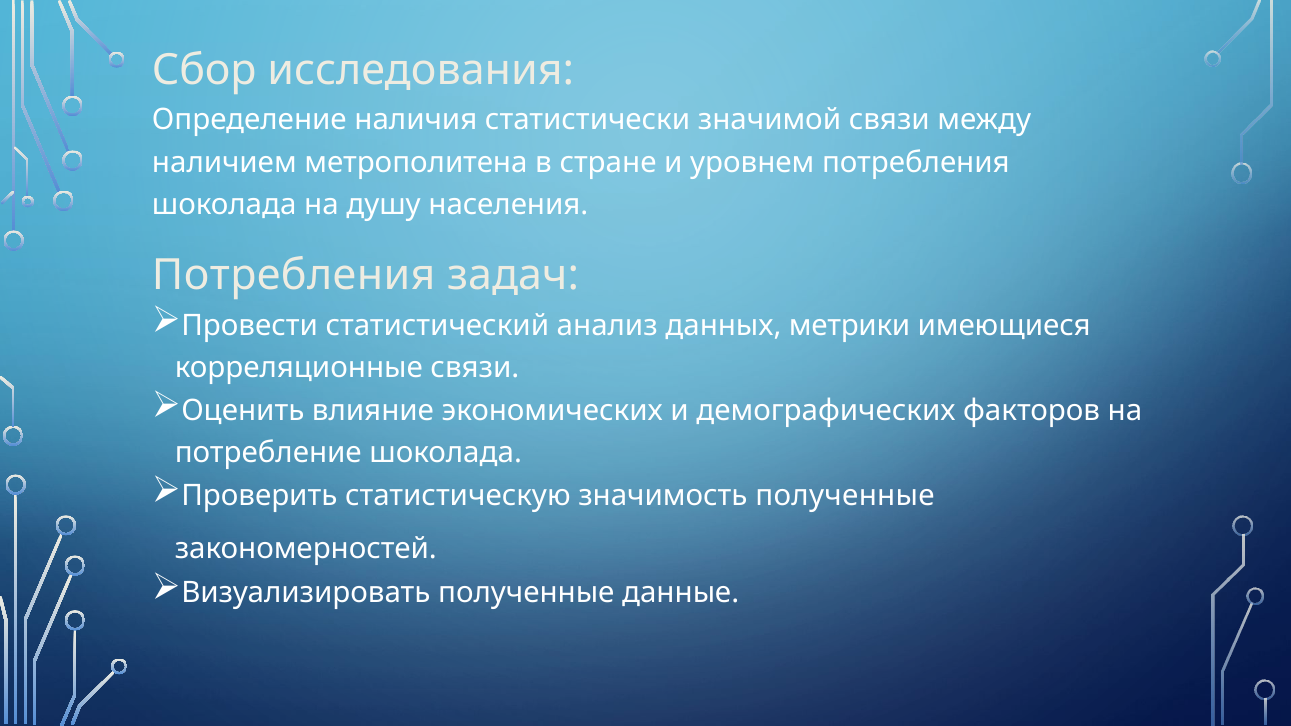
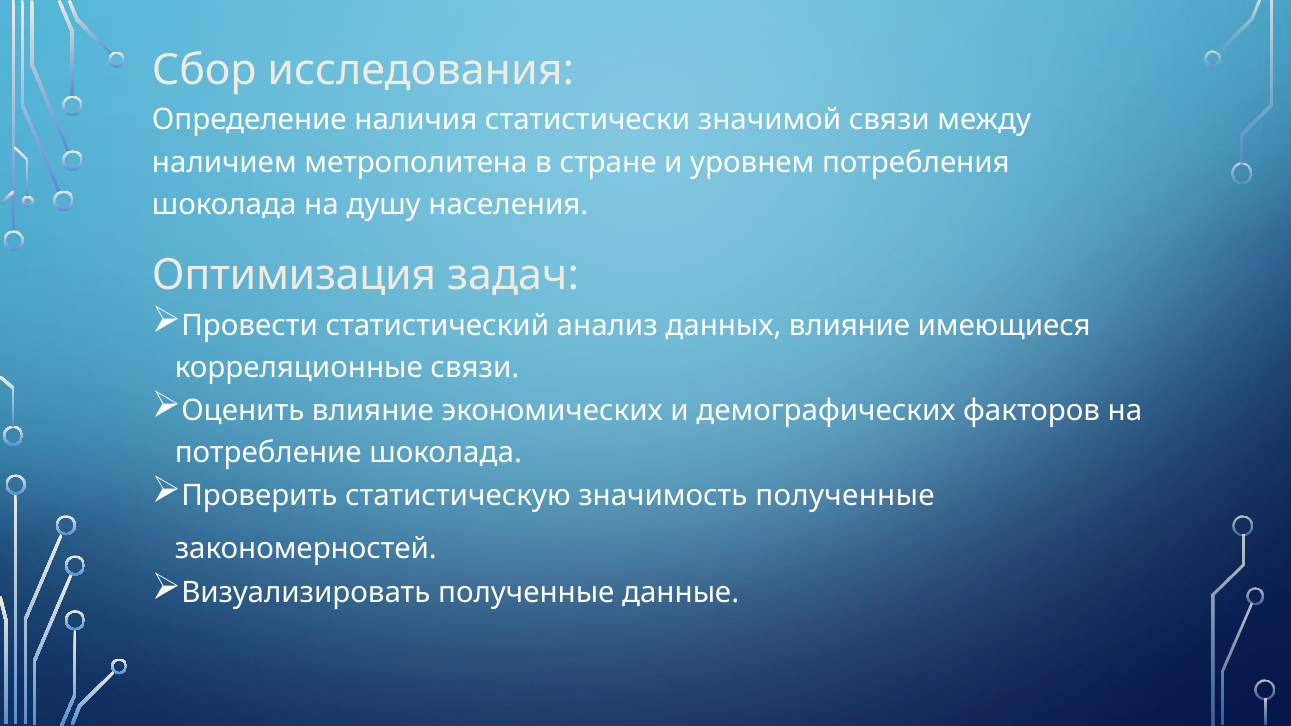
Потребления: Потребления -> Оптимизация (294, 276)
данных метрики: метрики -> влияние (850, 326)
